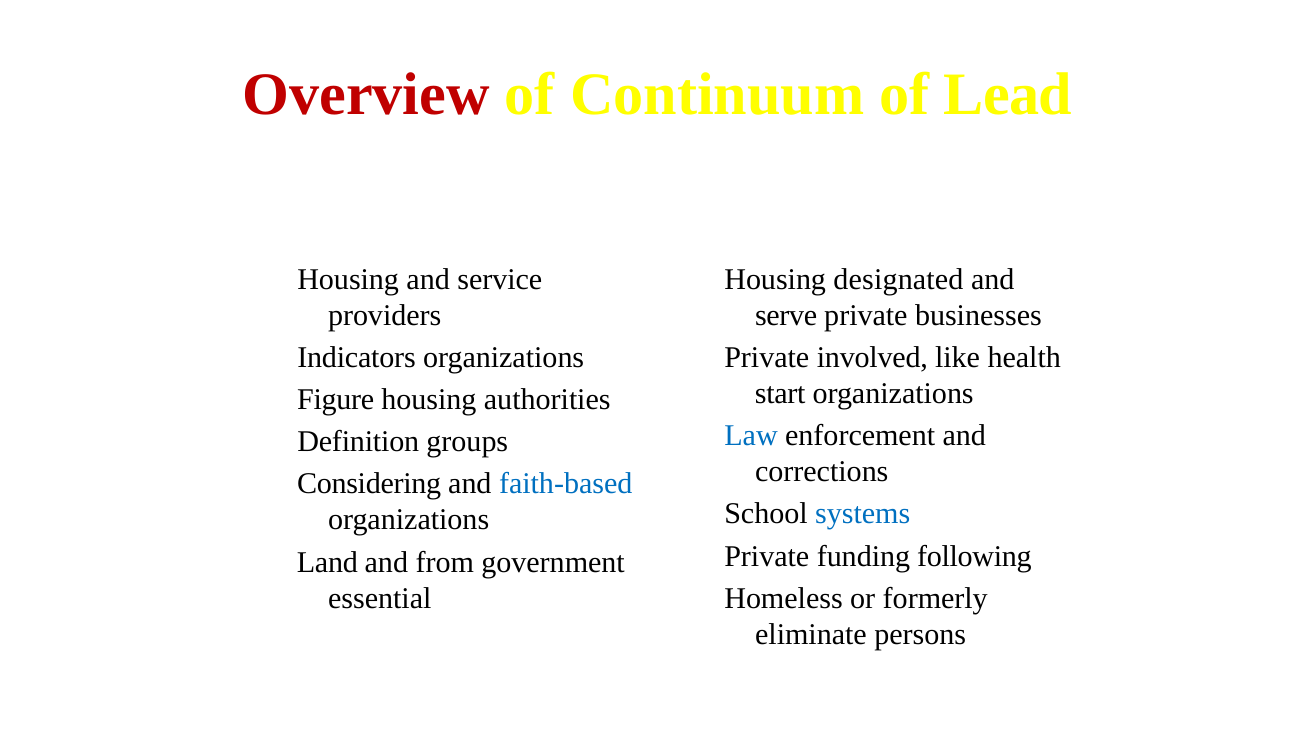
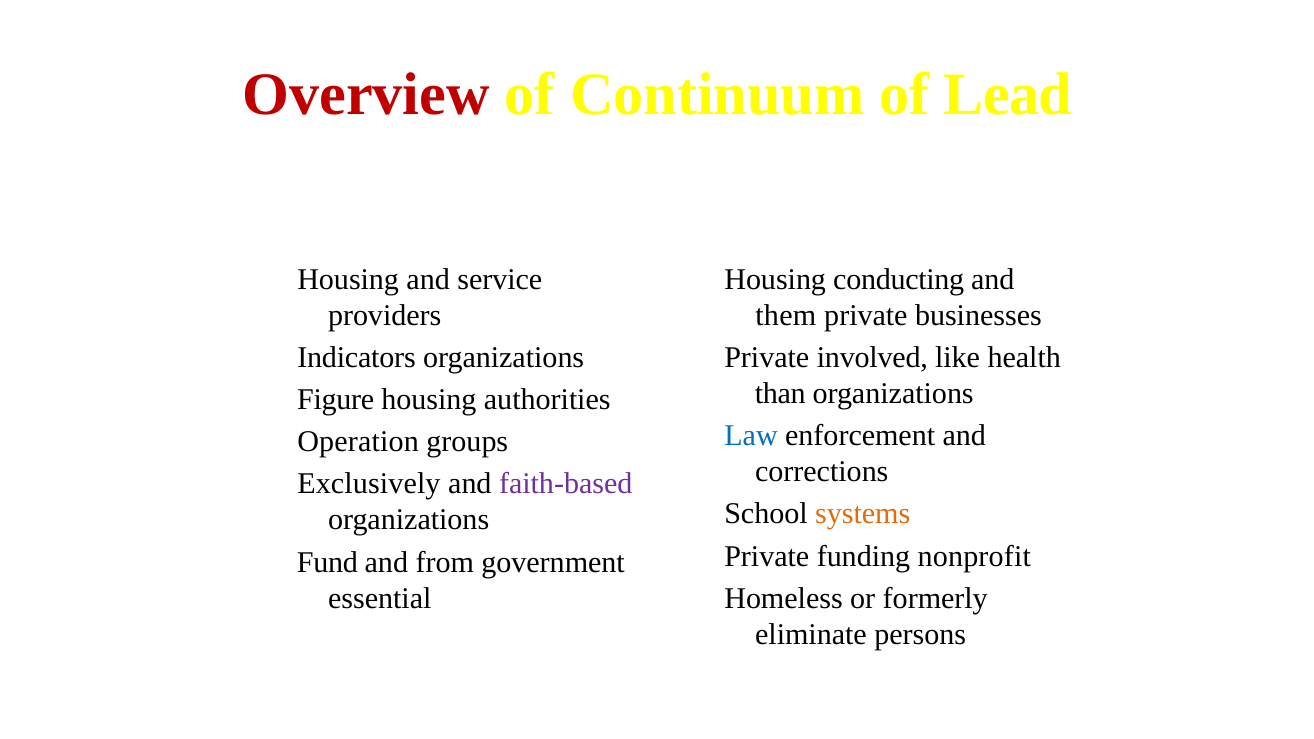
designated: designated -> conducting (899, 280)
serve: serve -> them (786, 316)
start: start -> than (780, 394)
Definition: Definition -> Operation (358, 442)
Considering: Considering -> Exclusively (369, 484)
faith-based colour: blue -> purple (566, 484)
systems colour: blue -> orange (863, 514)
following: following -> nonprofit (974, 556)
Land: Land -> Fund (327, 562)
